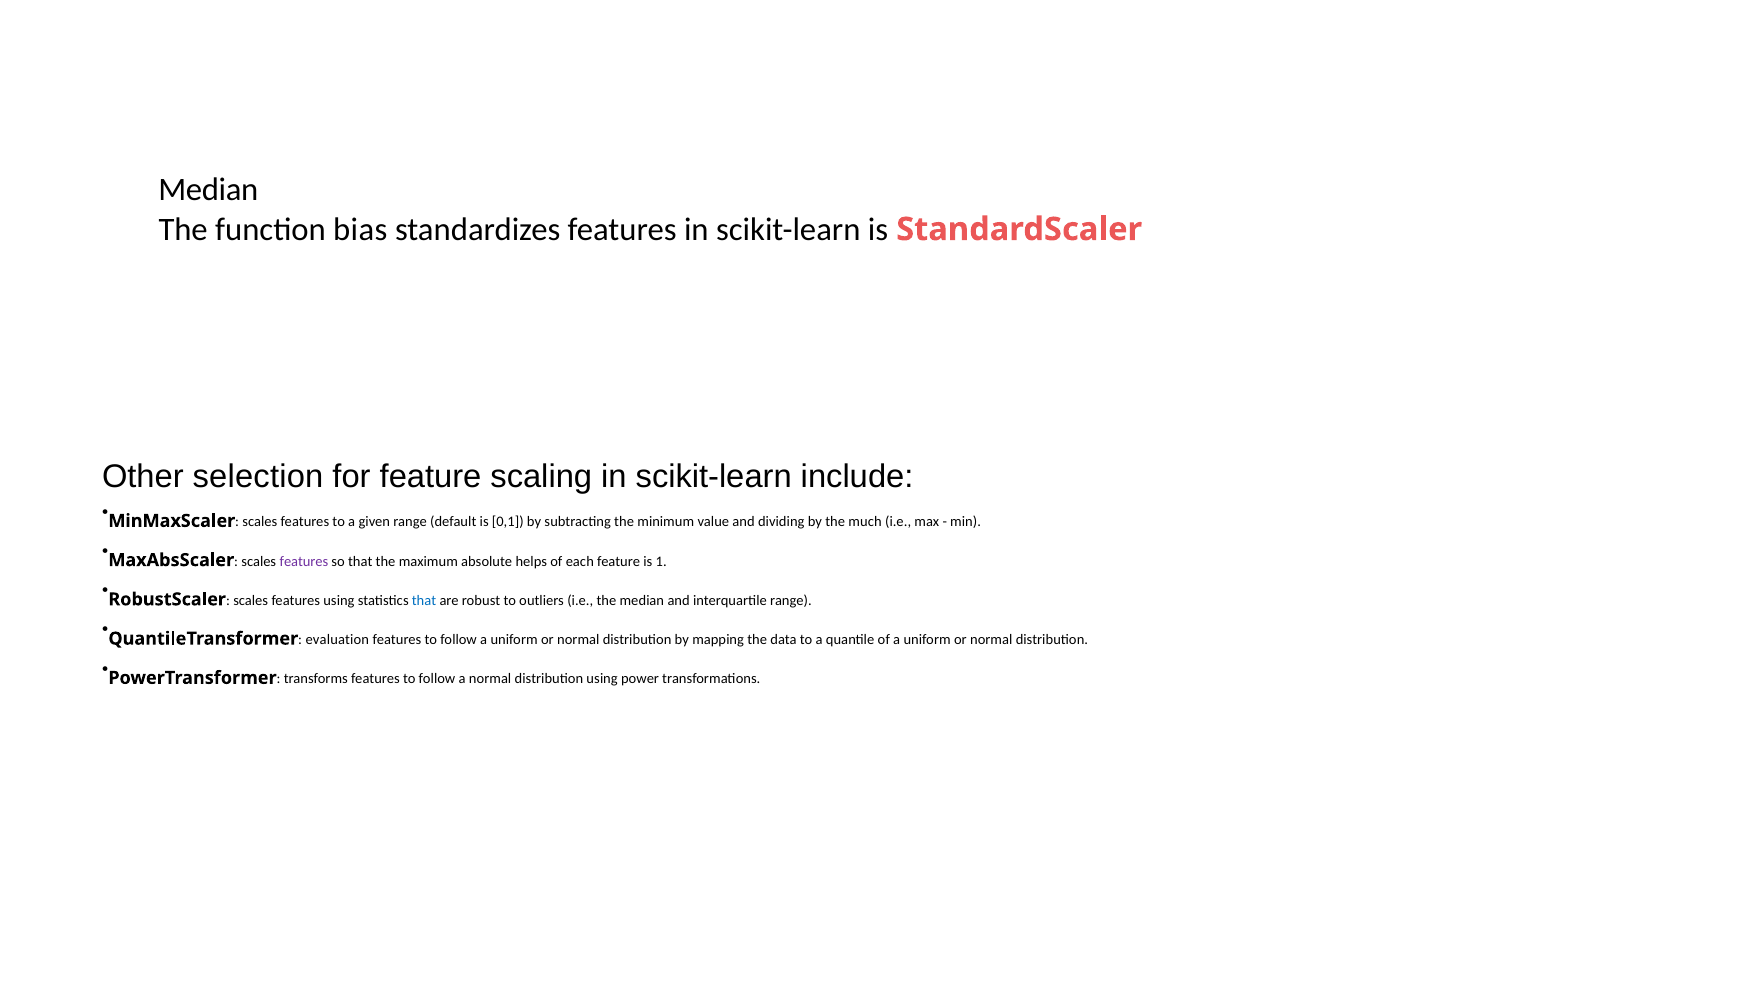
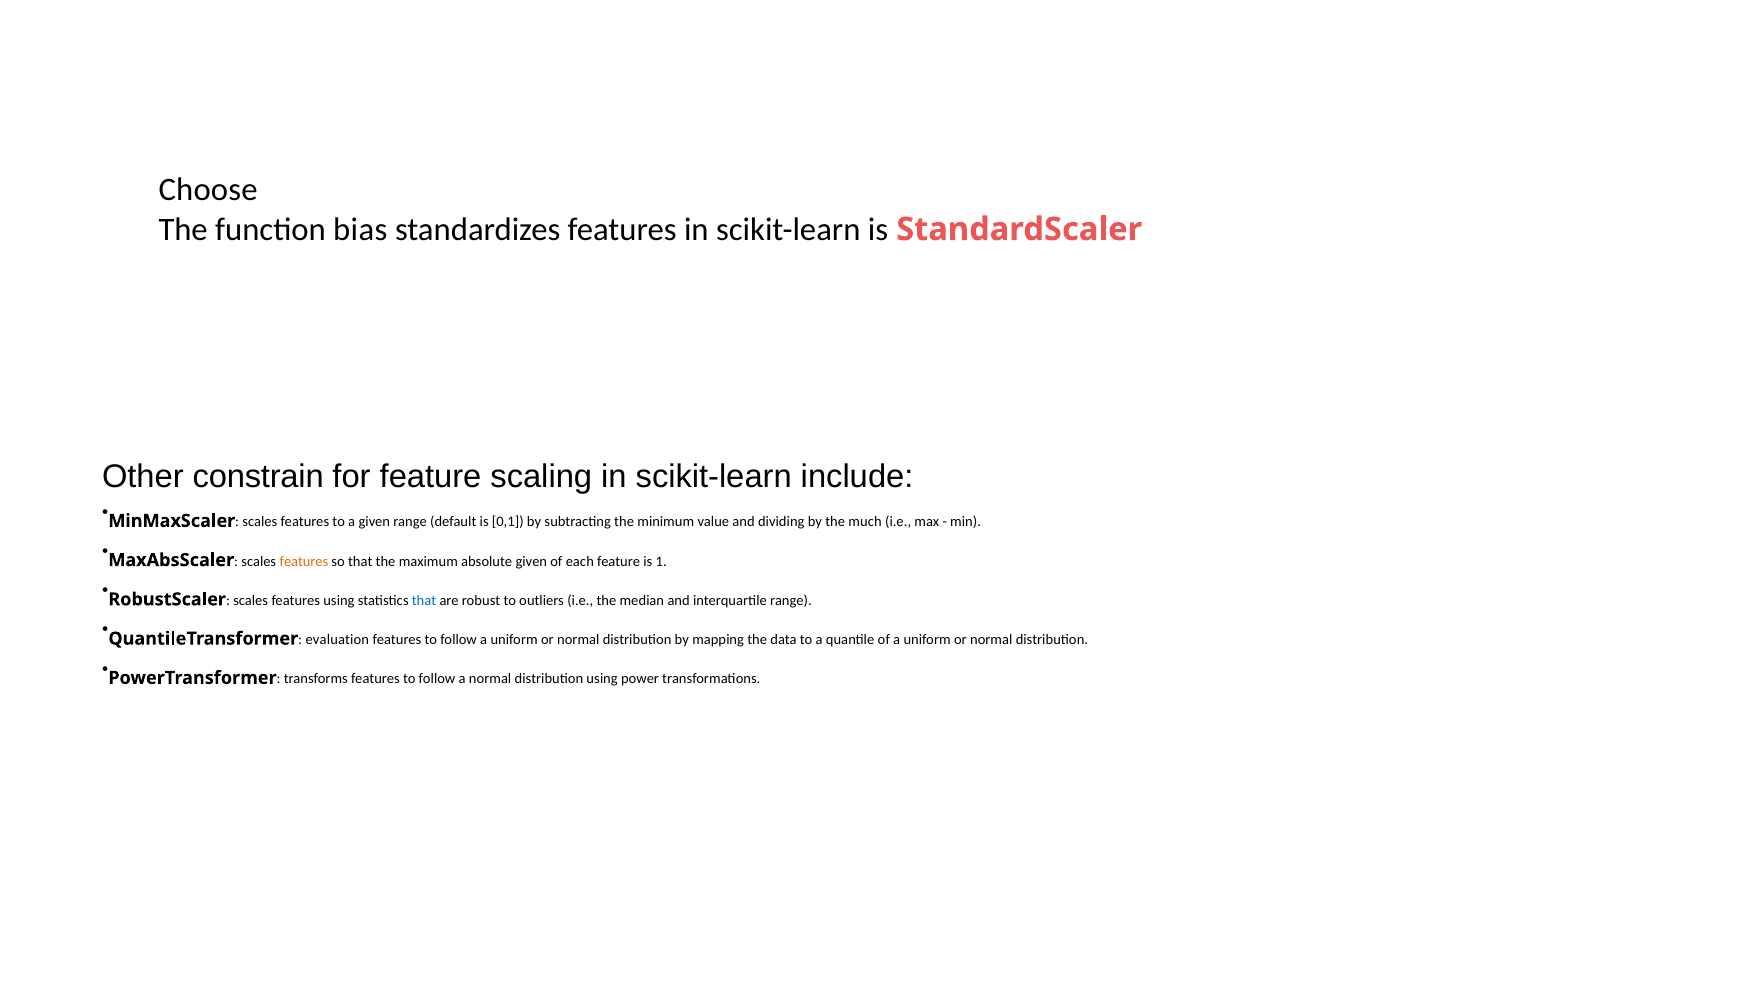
Median: Median -> Choose (208, 190)
selection: selection -> constrain (258, 477)
features colour: purple -> orange (304, 561)
absolute helps: helps -> given (531, 561)
